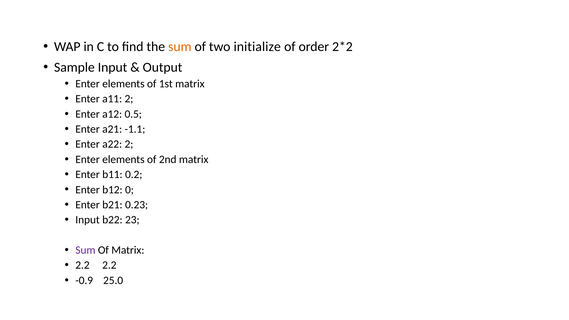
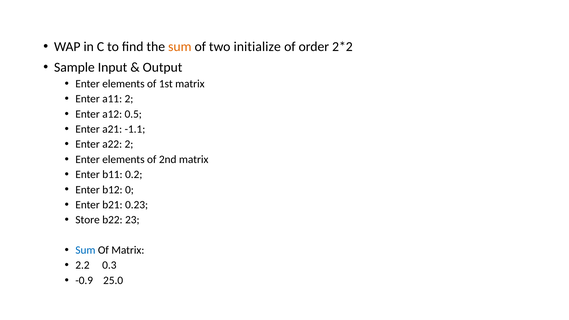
Input: Input -> Store (88, 220)
Sum colour: purple -> blue (85, 250)
2.2 2.2: 2.2 -> 0.3 (109, 265)
